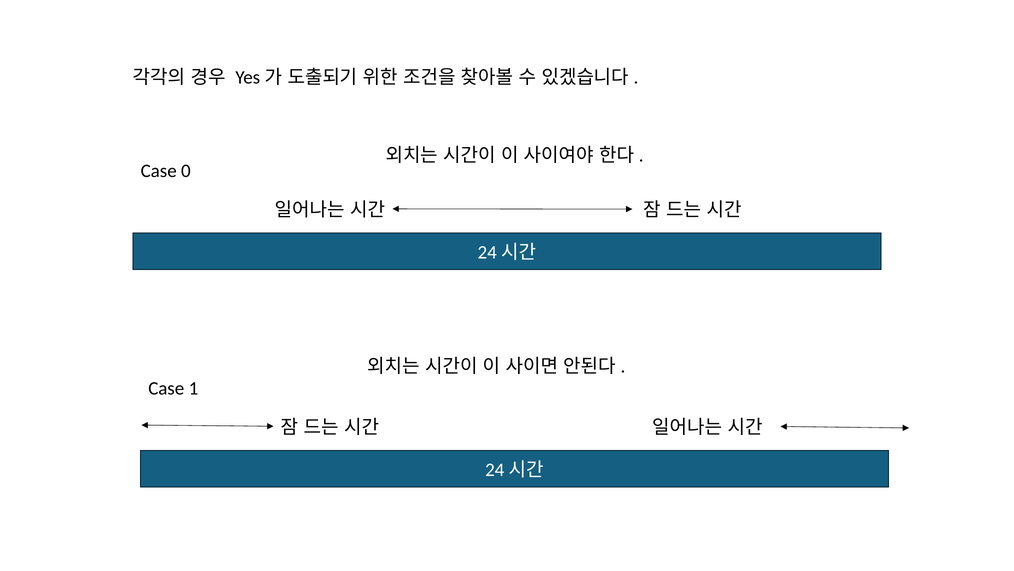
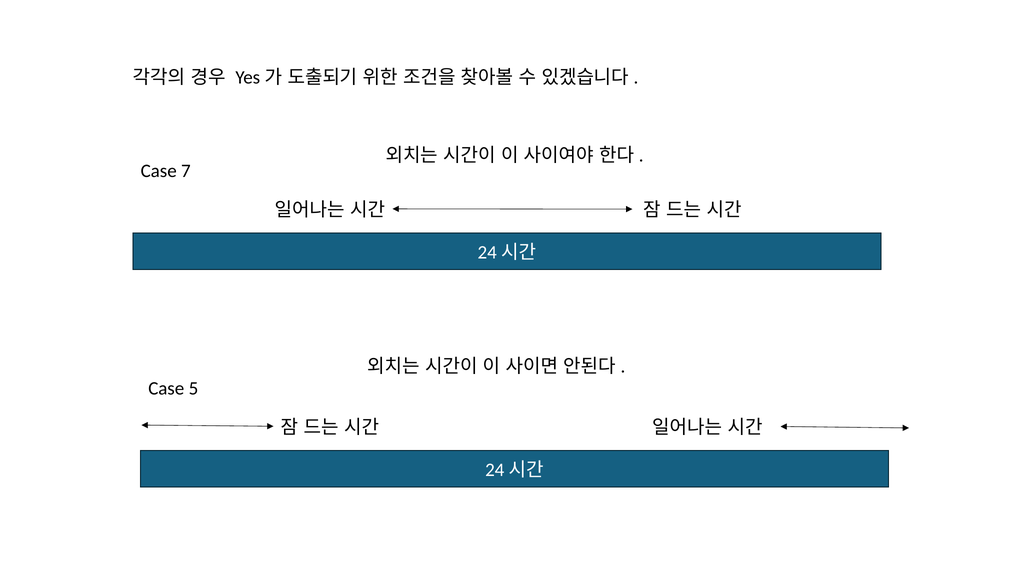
0: 0 -> 7 (186, 171)
1: 1 -> 5 (193, 388)
